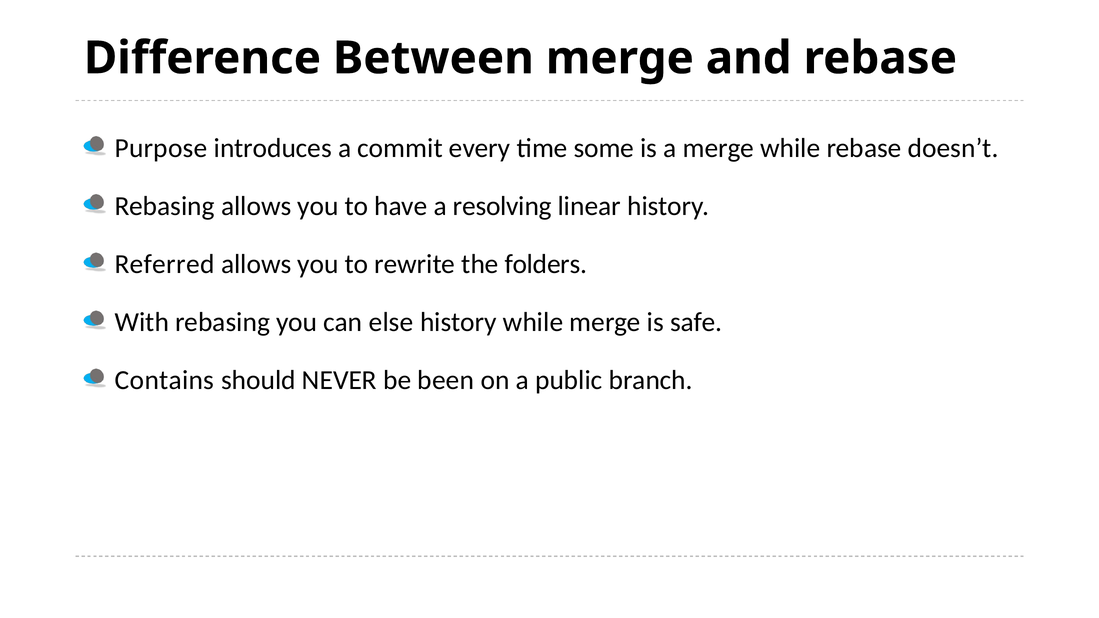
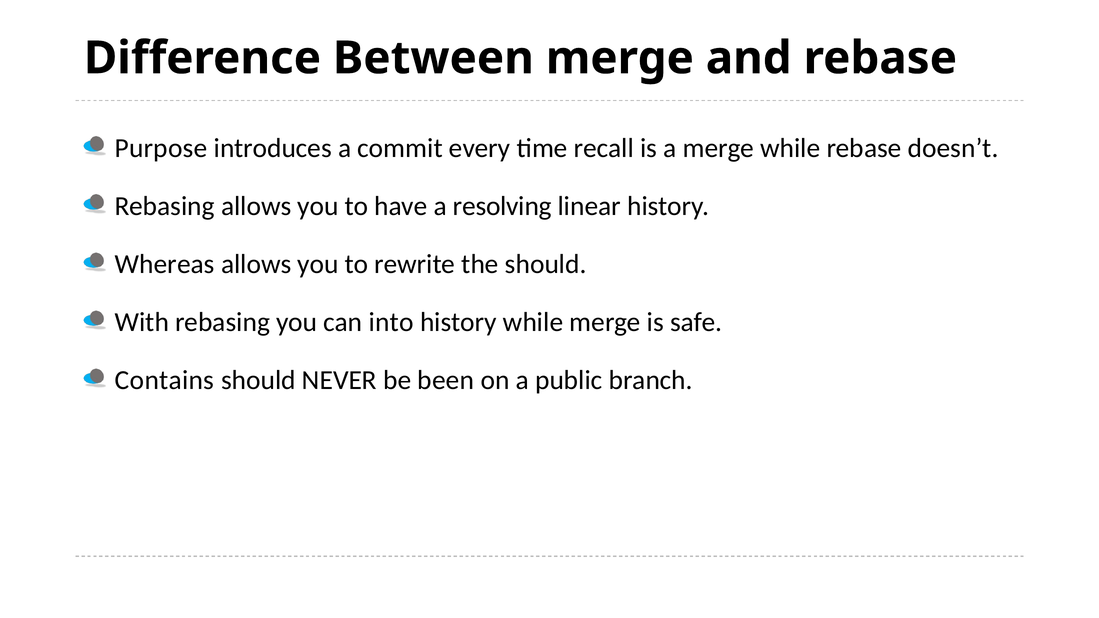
some: some -> recall (604, 148)
Referred: Referred -> Whereas (165, 264)
the folders: folders -> should (546, 264)
else: else -> into (391, 322)
